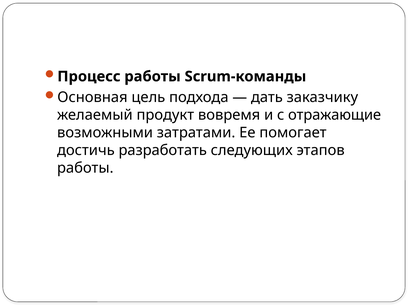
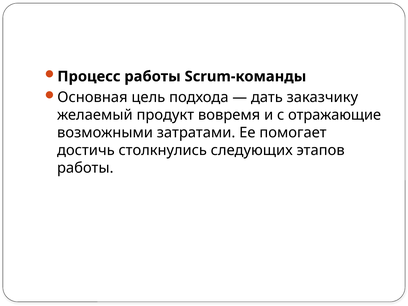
разработать: разработать -> столкнулись (163, 150)
